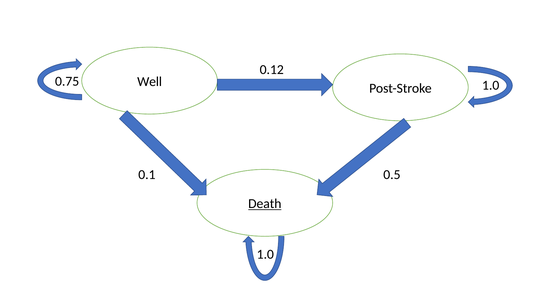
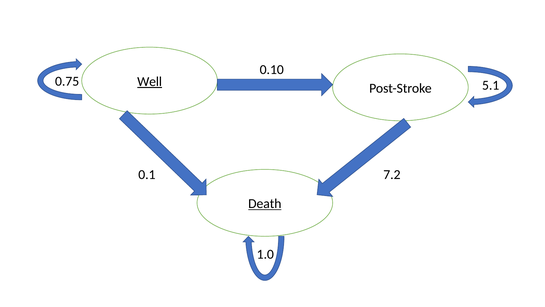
0.12: 0.12 -> 0.10 (272, 70)
0.75 1.0: 1.0 -> 5.1 (491, 85)
Well underline: none -> present (150, 81)
0.5: 0.5 -> 7.2 (392, 175)
